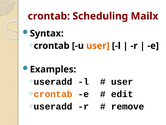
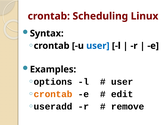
Mailx: Mailx -> Linux (145, 16)
user colour: orange -> blue (98, 46)
useradd: useradd -> options (53, 81)
